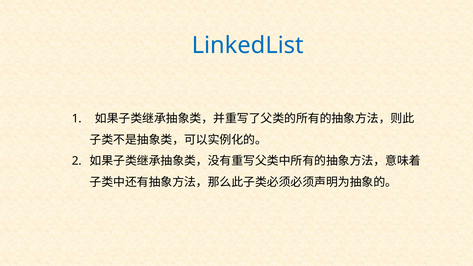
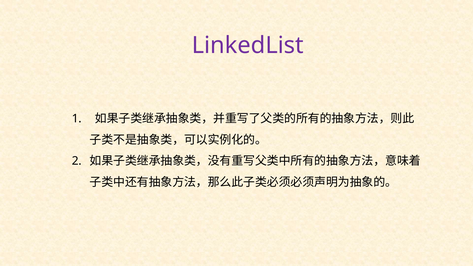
LinkedList colour: blue -> purple (248, 46)
